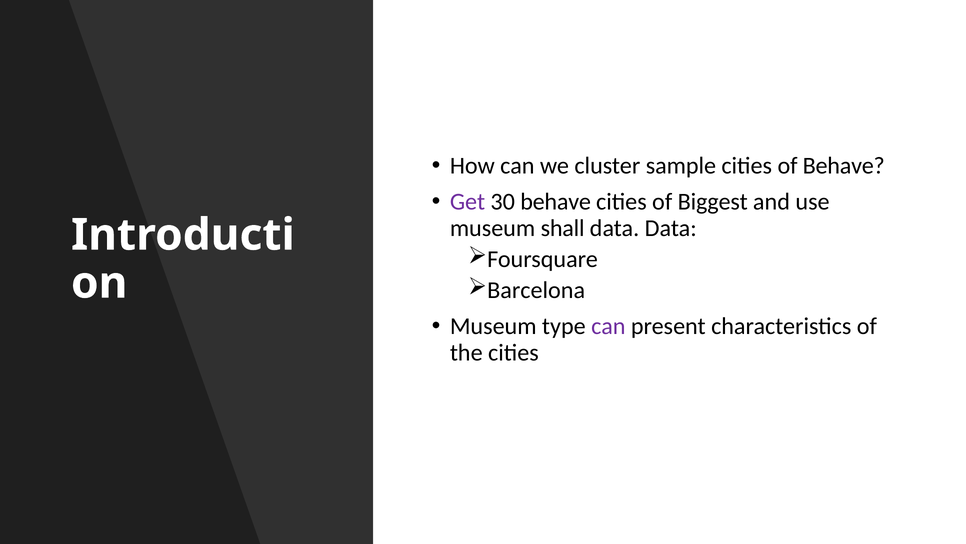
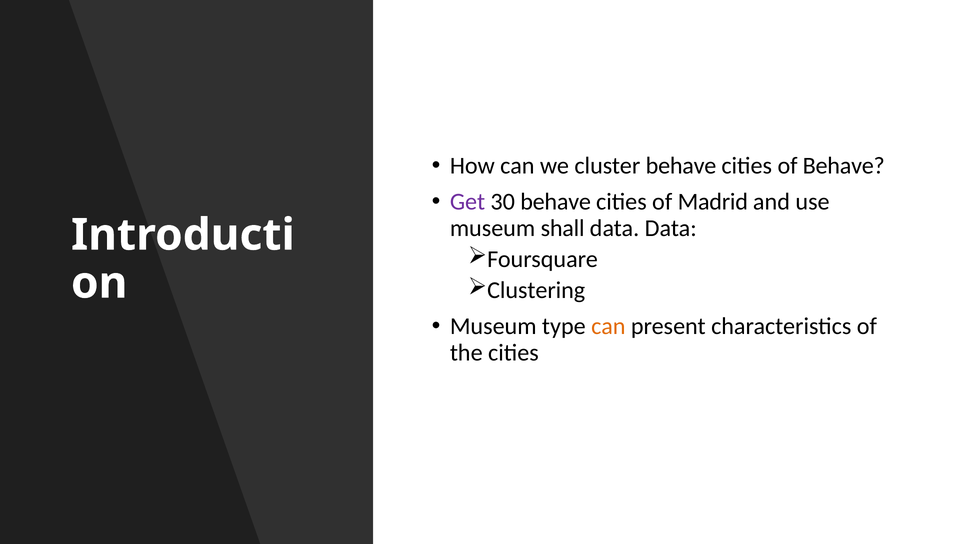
cluster sample: sample -> behave (681, 166)
Biggest: Biggest -> Madrid (713, 202)
Barcelona: Barcelona -> Clustering (536, 290)
can colour: purple -> orange (608, 326)
